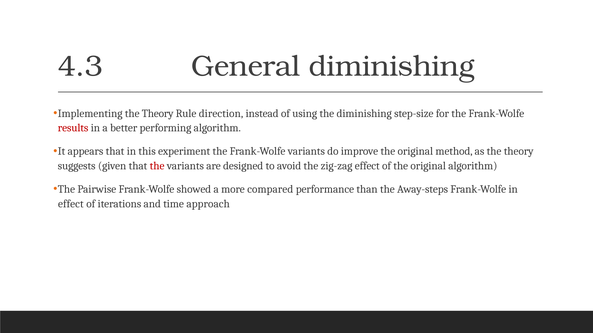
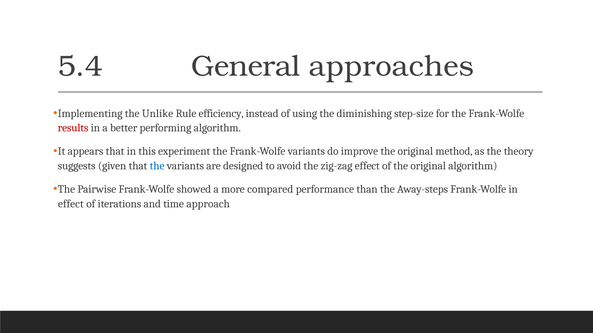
4.3: 4.3 -> 5.4 (80, 66)
General diminishing: diminishing -> approaches (391, 66)
Implementing the Theory: Theory -> Unlike (158, 114)
direction: direction -> efficiency (221, 114)
the colour: red -> blue (157, 166)
